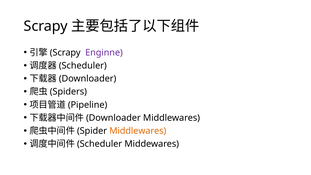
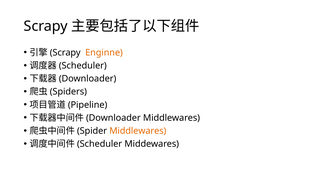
Enginne colour: purple -> orange (104, 53)
